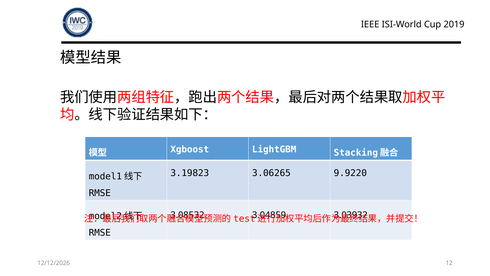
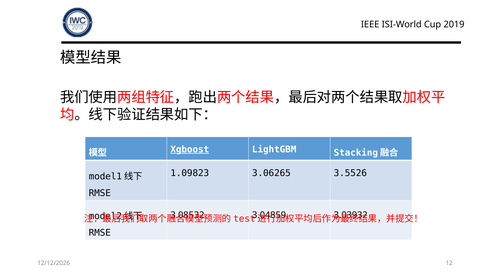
Xgboost underline: none -> present (190, 149)
3.19823: 3.19823 -> 1.09823 (190, 173)
9.9220: 9.9220 -> 3.5526 (350, 173)
